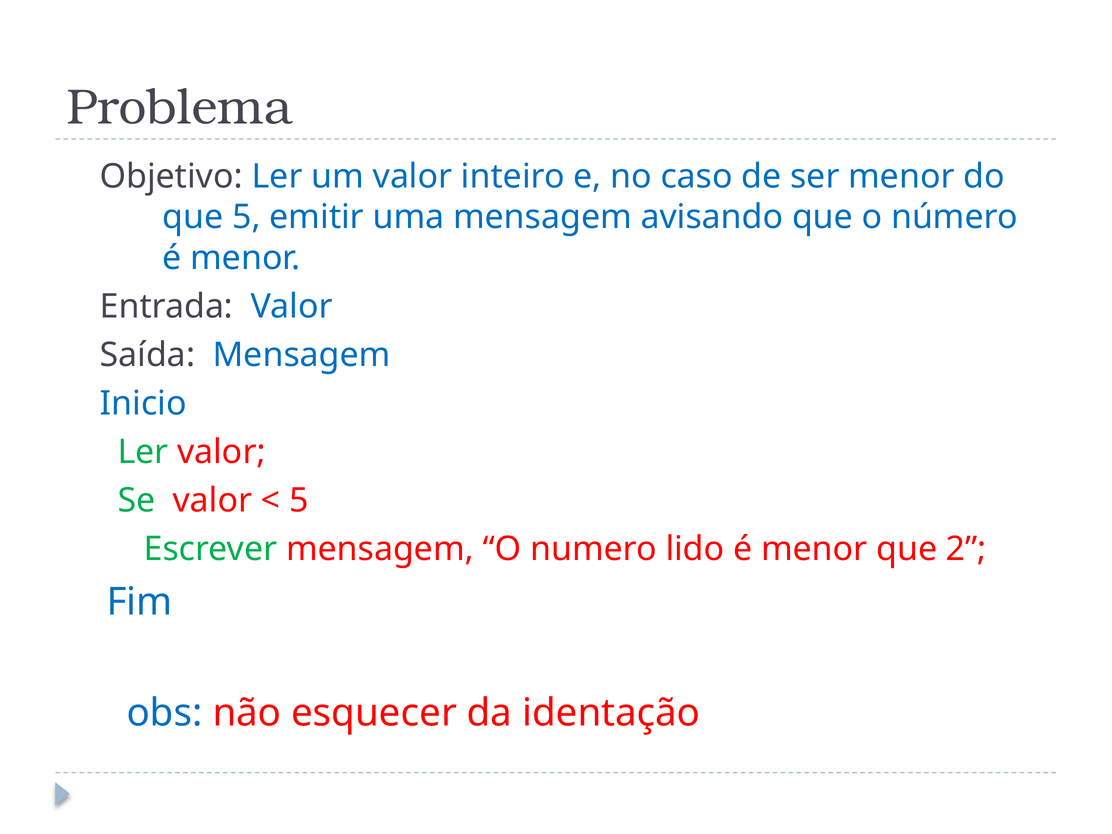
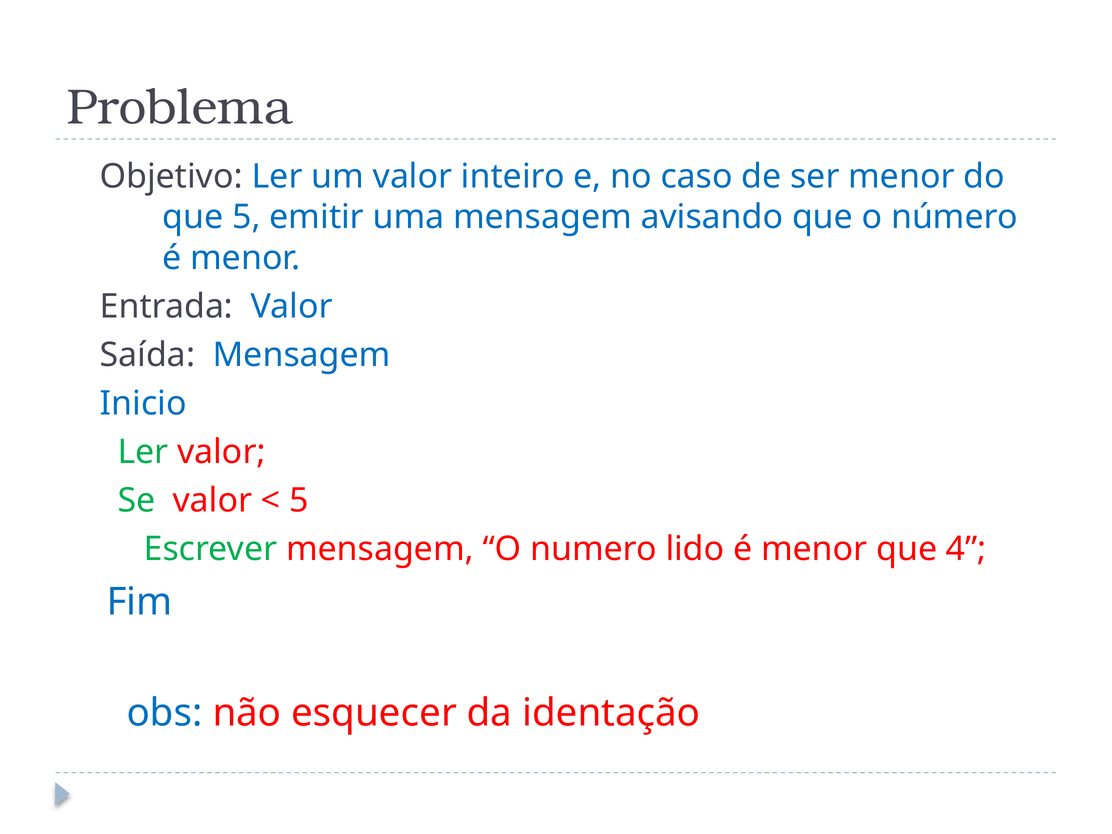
2: 2 -> 4 (966, 549)
